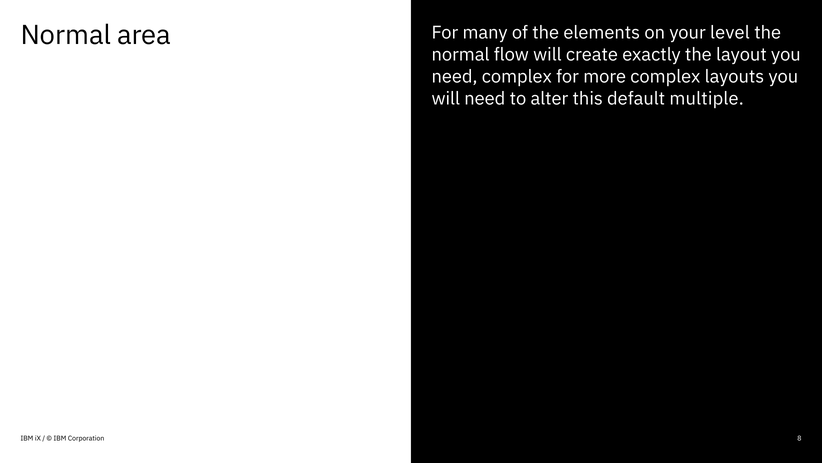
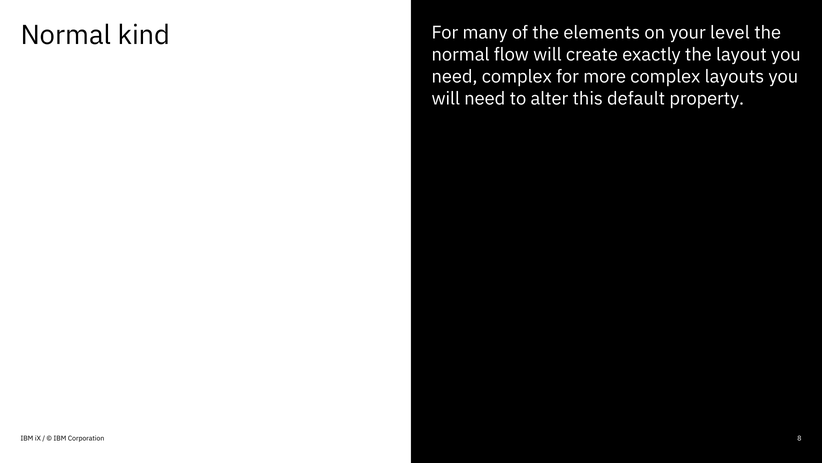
area: area -> kind (144, 35)
multiple: multiple -> property (707, 99)
